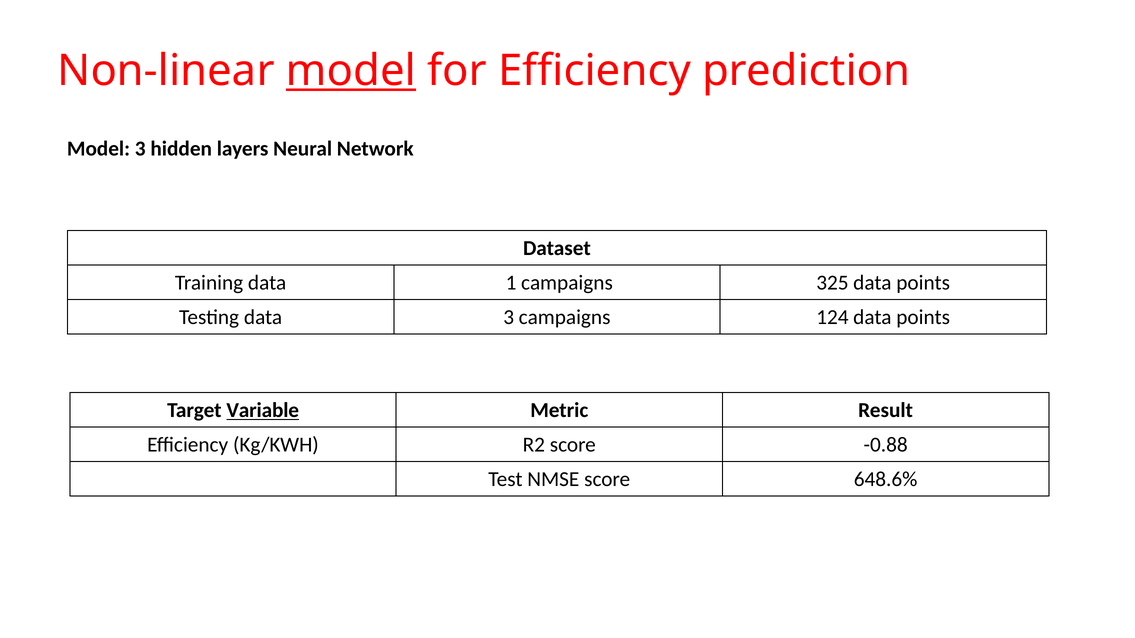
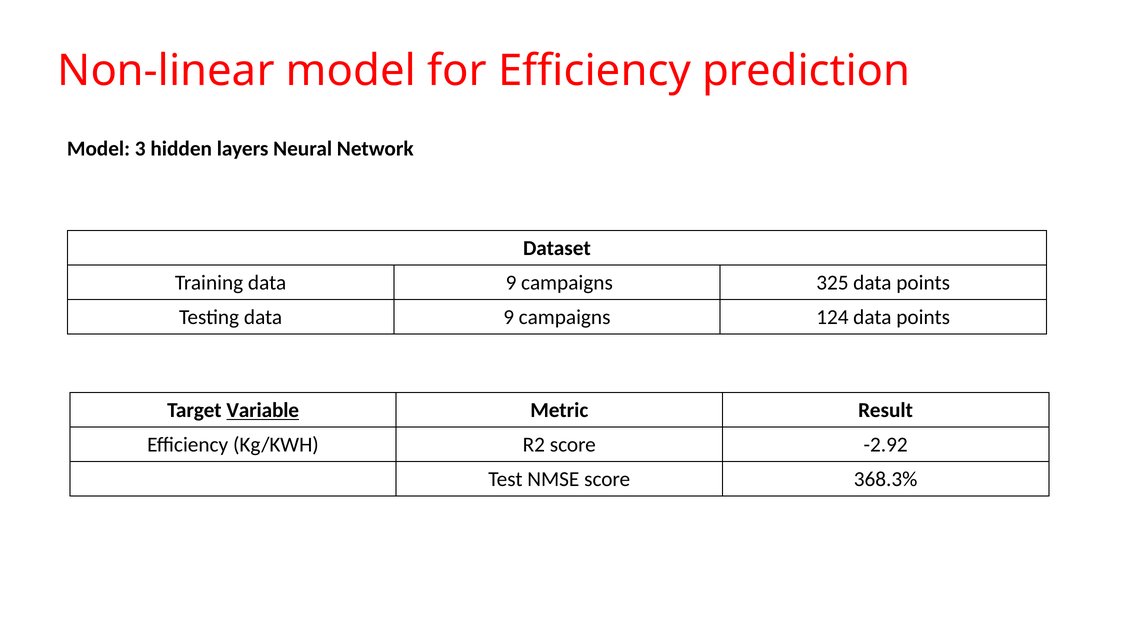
model underline: present -> none (351, 71)
Training data 1: 1 -> 9 (511, 283)
Testing data 3: 3 -> 9 (509, 317)
-0.88: -0.88 -> -2.92 (886, 445)
648.6%: 648.6% -> 368.3% (886, 480)
